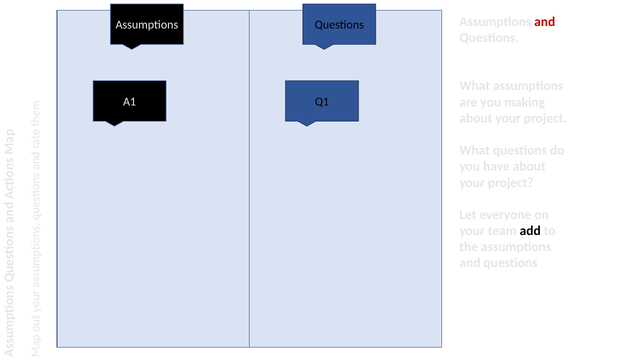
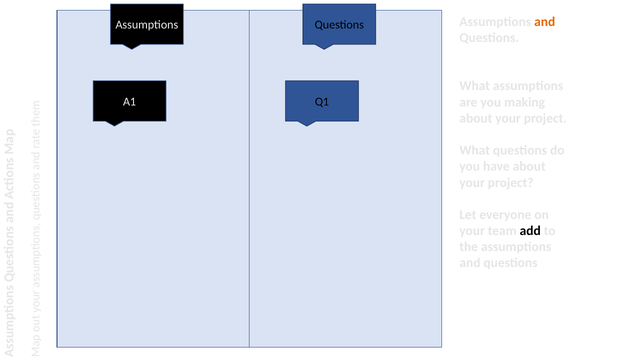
and colour: red -> orange (545, 22)
